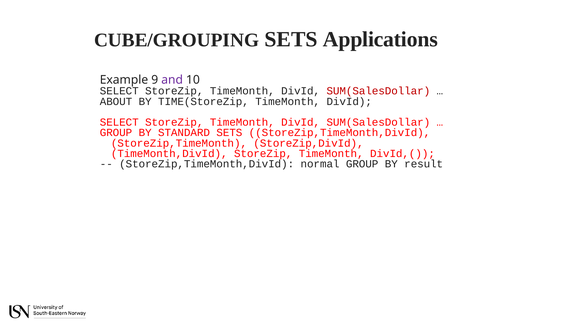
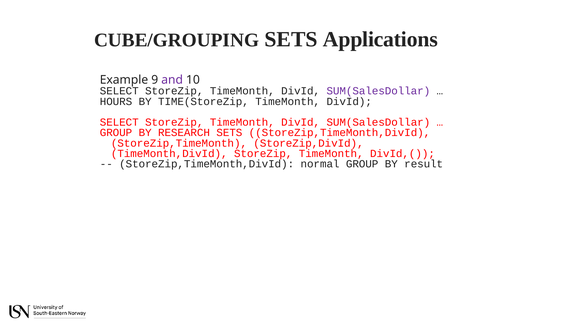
SUM(SalesDollar colour: red -> purple (378, 91)
ABOUT: ABOUT -> HOURS (116, 101)
STANDARD: STANDARD -> RESEARCH (184, 133)
